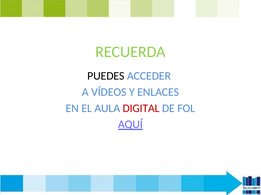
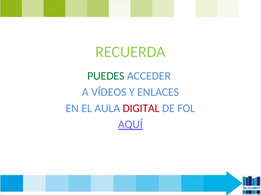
PUEDES colour: black -> green (106, 76)
